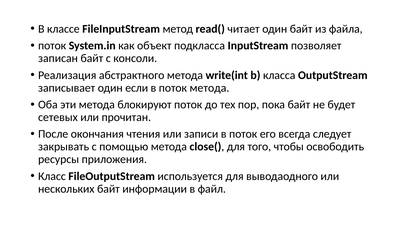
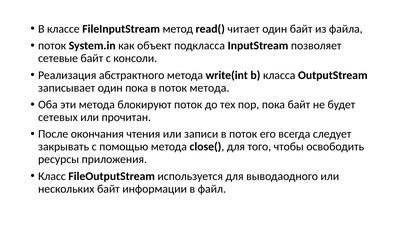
записан: записан -> сетевые (58, 58)
один если: если -> пока (137, 88)
